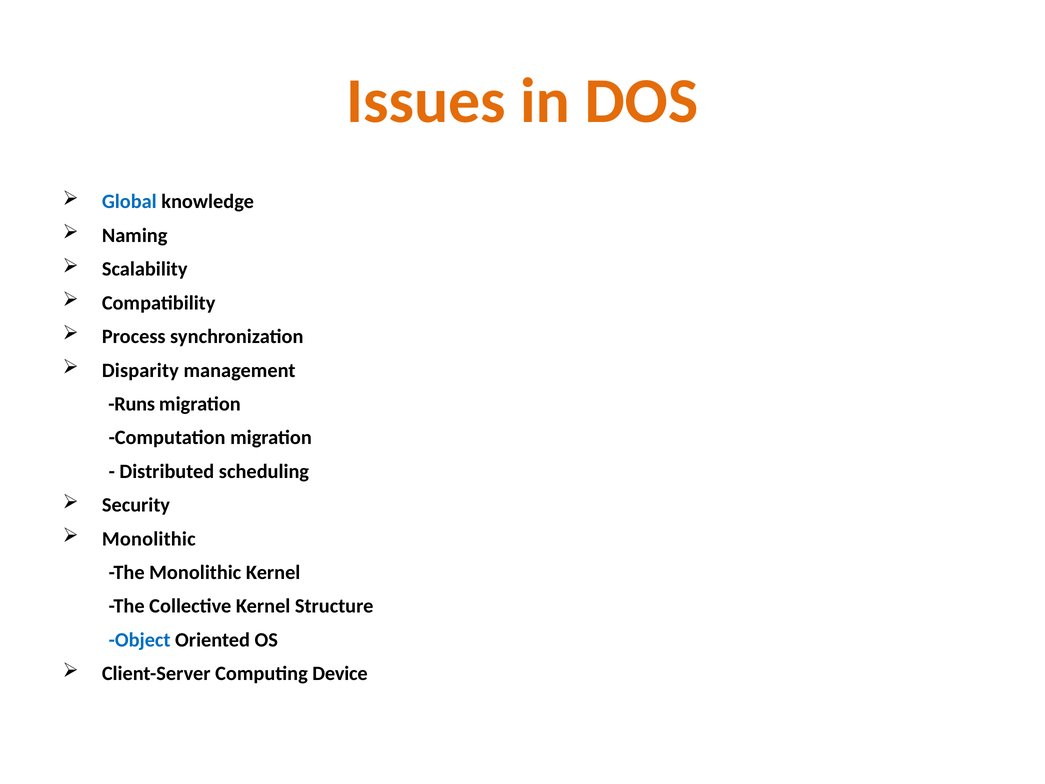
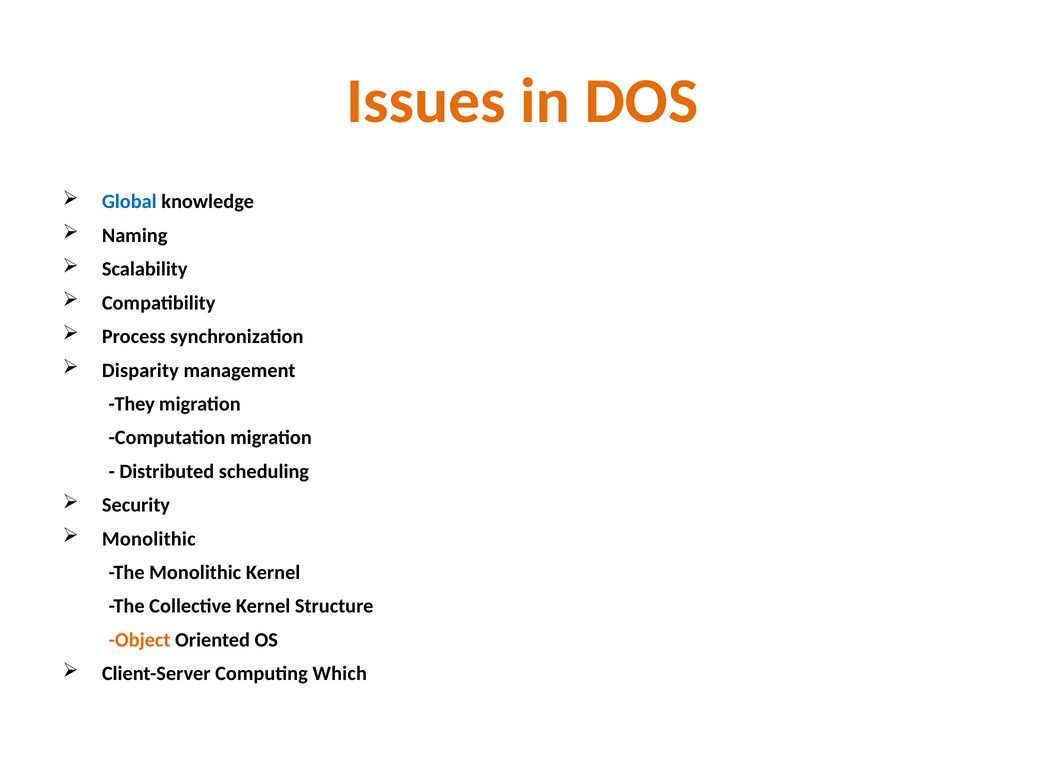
Runs: Runs -> They (132, 404)
Object colour: blue -> orange (140, 640)
Device: Device -> Which (340, 673)
